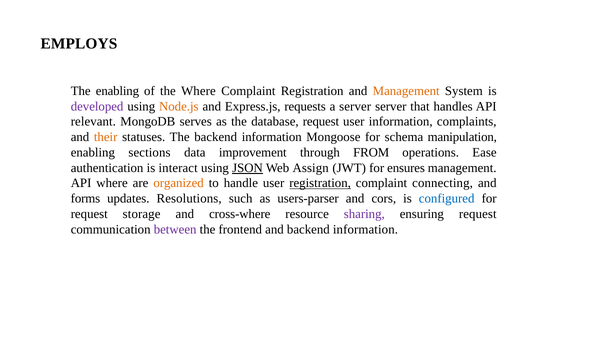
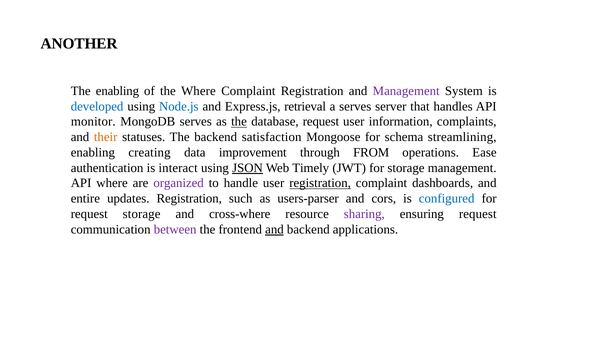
EMPLOYS: EMPLOYS -> ANOTHER (79, 44)
Management colour: orange -> purple (406, 91)
developed colour: purple -> blue (97, 106)
Node.js colour: orange -> blue (179, 106)
requests: requests -> retrieval (305, 106)
a server: server -> serves (355, 106)
relevant: relevant -> monitor (93, 122)
the underline: none -> present (239, 122)
The backend information: information -> satisfaction (272, 137)
manipulation: manipulation -> streamlining (462, 137)
sections: sections -> creating (149, 152)
Assign: Assign -> Timely (311, 168)
for ensures: ensures -> storage (406, 168)
organized colour: orange -> purple (179, 183)
connecting: connecting -> dashboards (443, 183)
forms: forms -> entire (85, 199)
updates Resolutions: Resolutions -> Registration (189, 199)
and underline: none -> present (274, 229)
information: information -> applications (366, 229)
